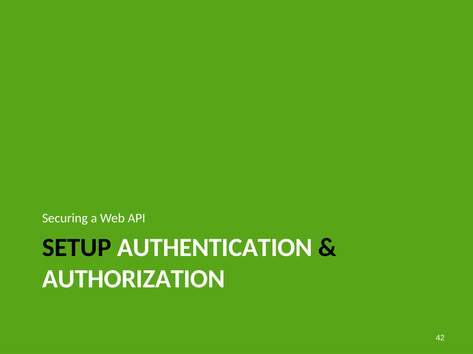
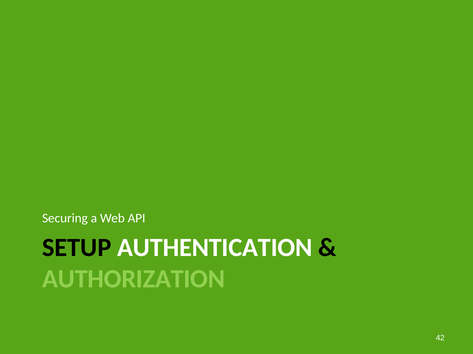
AUTHORIZATION colour: white -> light green (134, 279)
